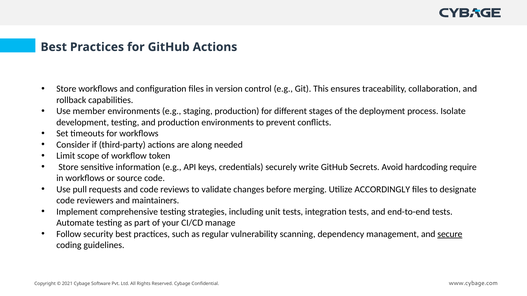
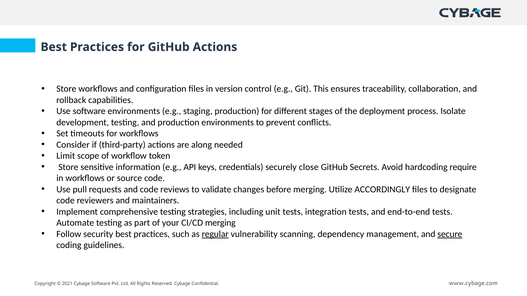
Use member: member -> software (89, 111)
write: write -> close (309, 167)
CI/CD manage: manage -> merging (220, 223)
regular underline: none -> present (215, 234)
